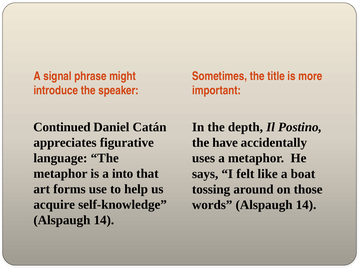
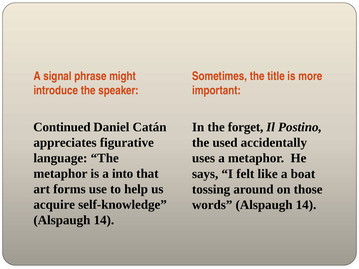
depth: depth -> forget (246, 127)
have: have -> used (225, 143)
